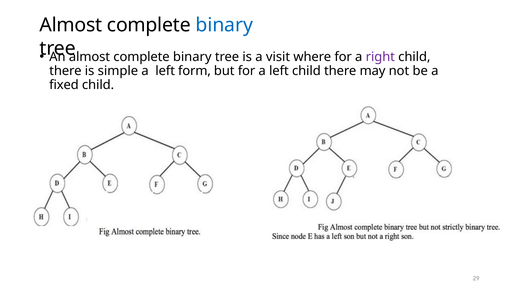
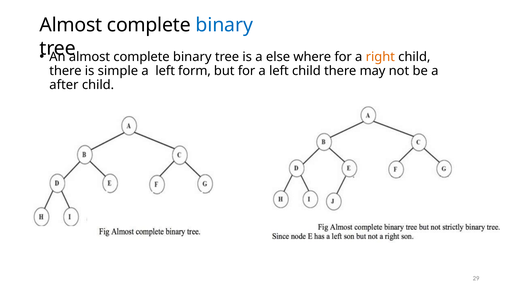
visit: visit -> else (278, 57)
right colour: purple -> orange (380, 57)
fixed: fixed -> after (64, 85)
